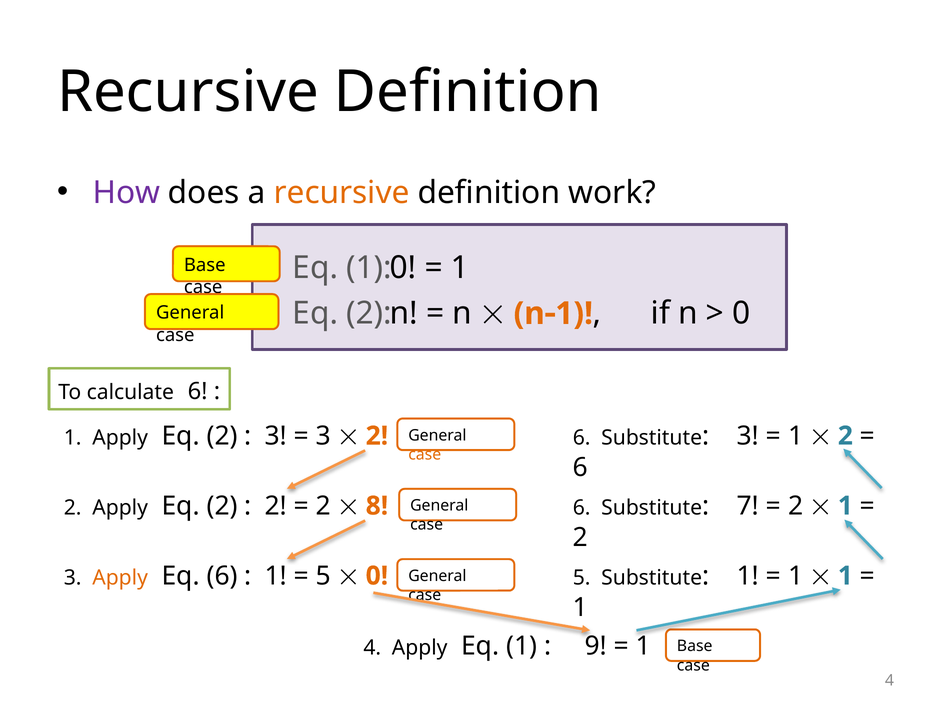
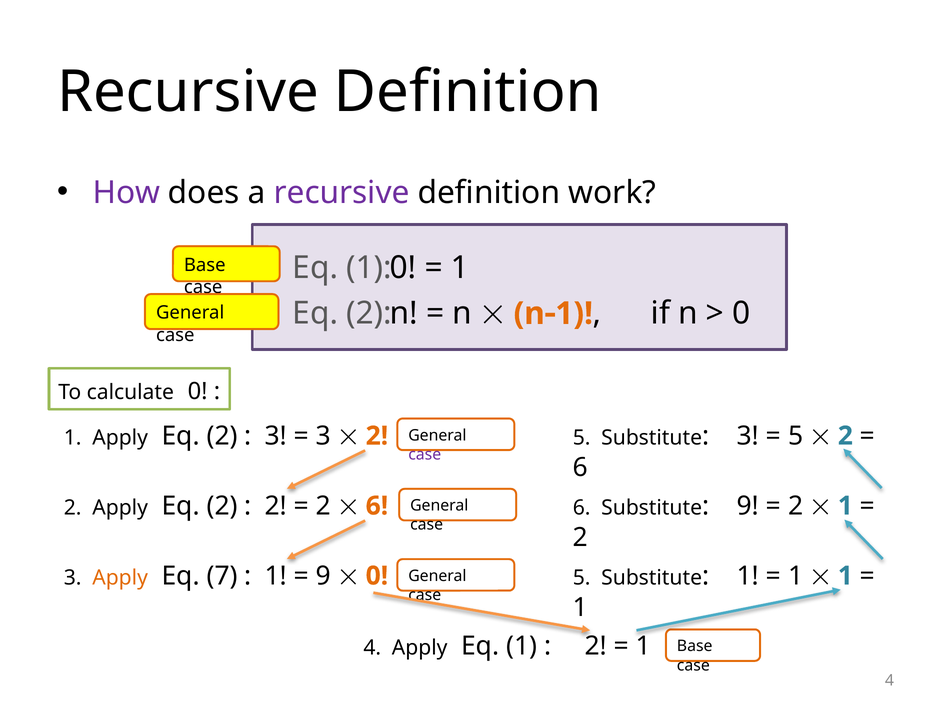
recursive colour: orange -> purple (342, 192)
calculate 6: 6 -> 0 (198, 391)
2 6: 6 -> 5 (582, 437)
1: 1 -> 5 (796, 435)
case colour: orange -> purple (425, 454)
8: 8 -> 6 (377, 505)
7: 7 -> 9 (748, 505)
Eq 6: 6 -> 7 (222, 575)
5: 5 -> 9 (323, 575)
9: 9 -> 2 (596, 645)
